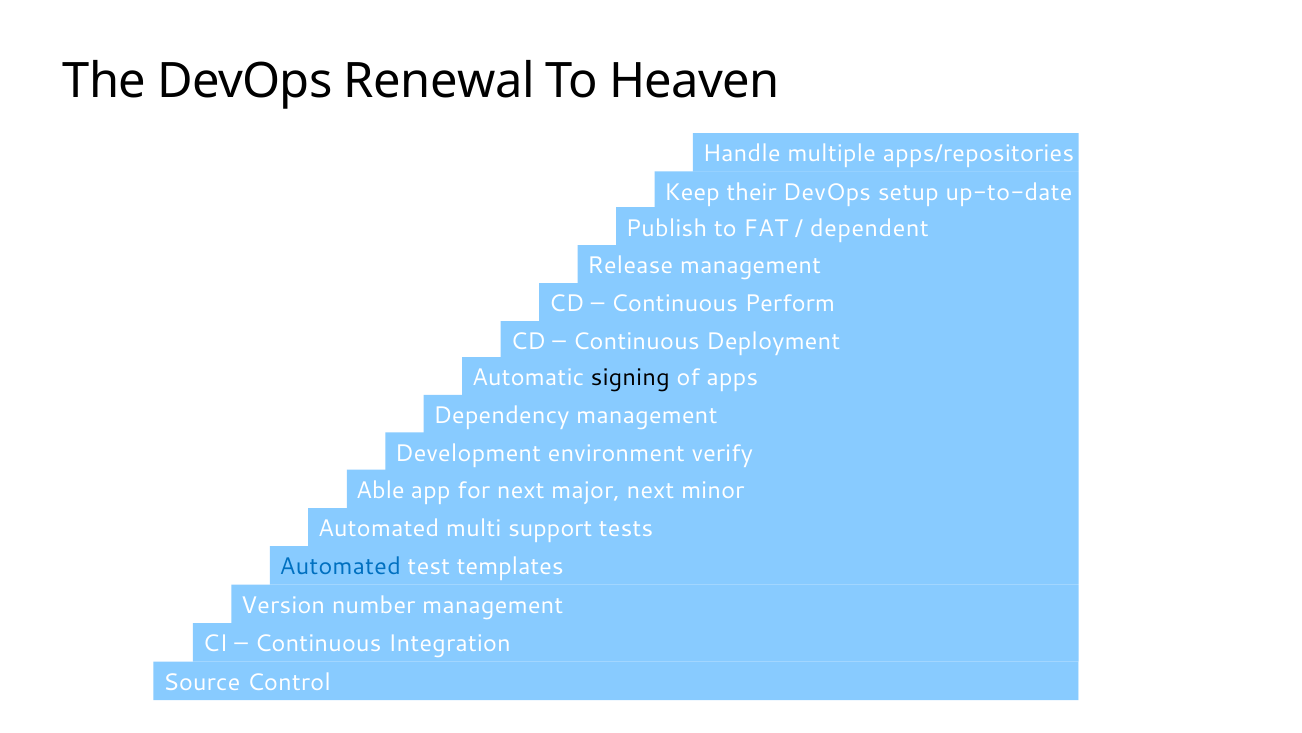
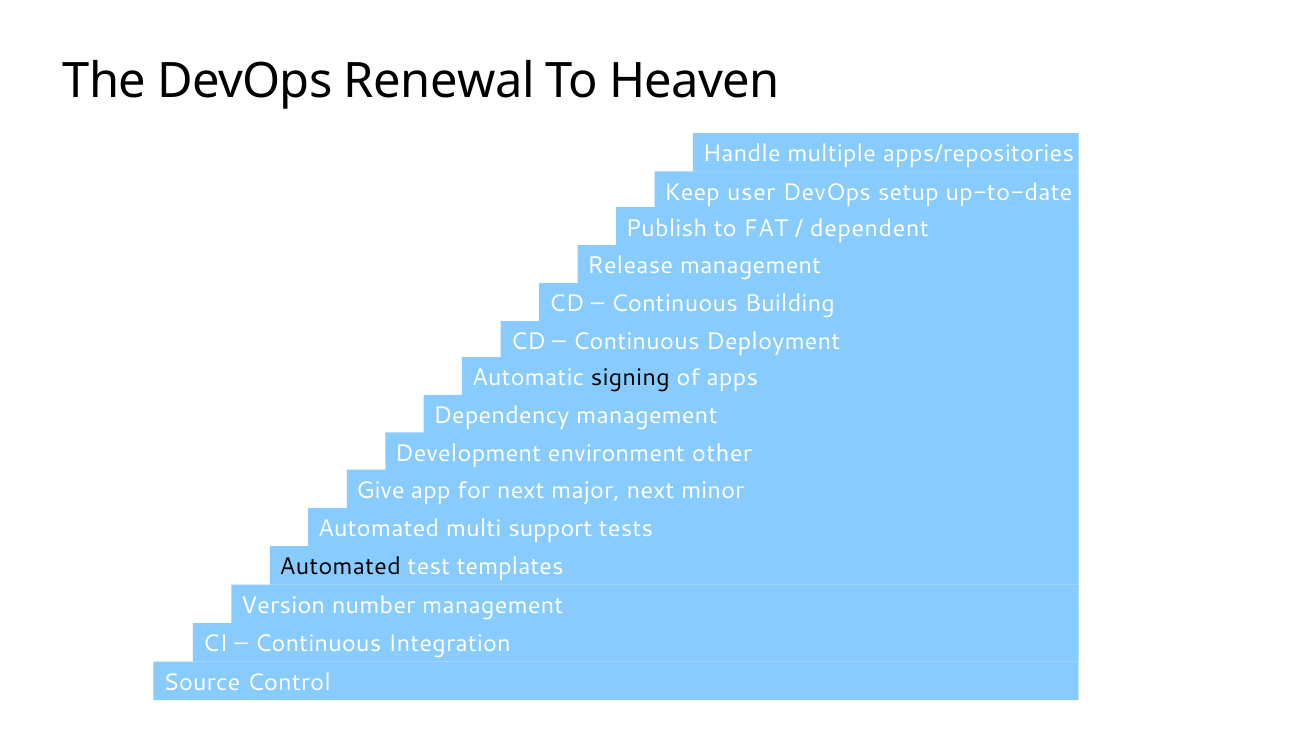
their: their -> user (751, 192)
Perform: Perform -> Building (790, 304)
verify: verify -> other (722, 453)
Able: Able -> Give (380, 490)
Automated colour: blue -> black (340, 566)
